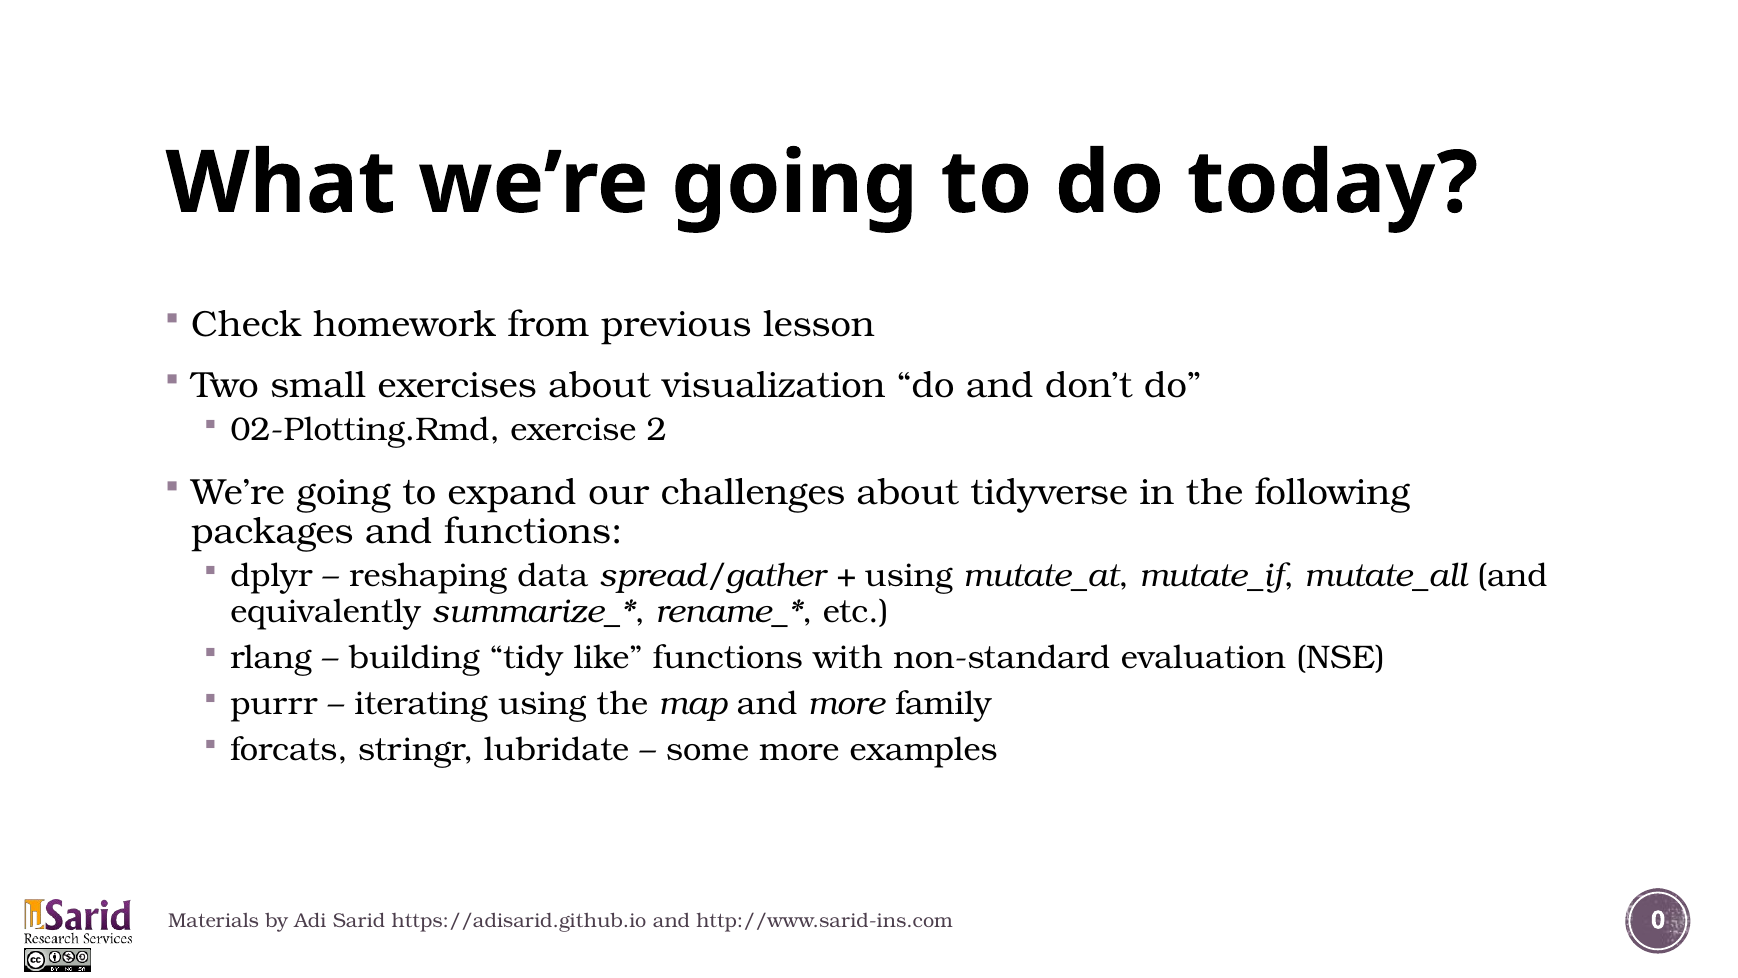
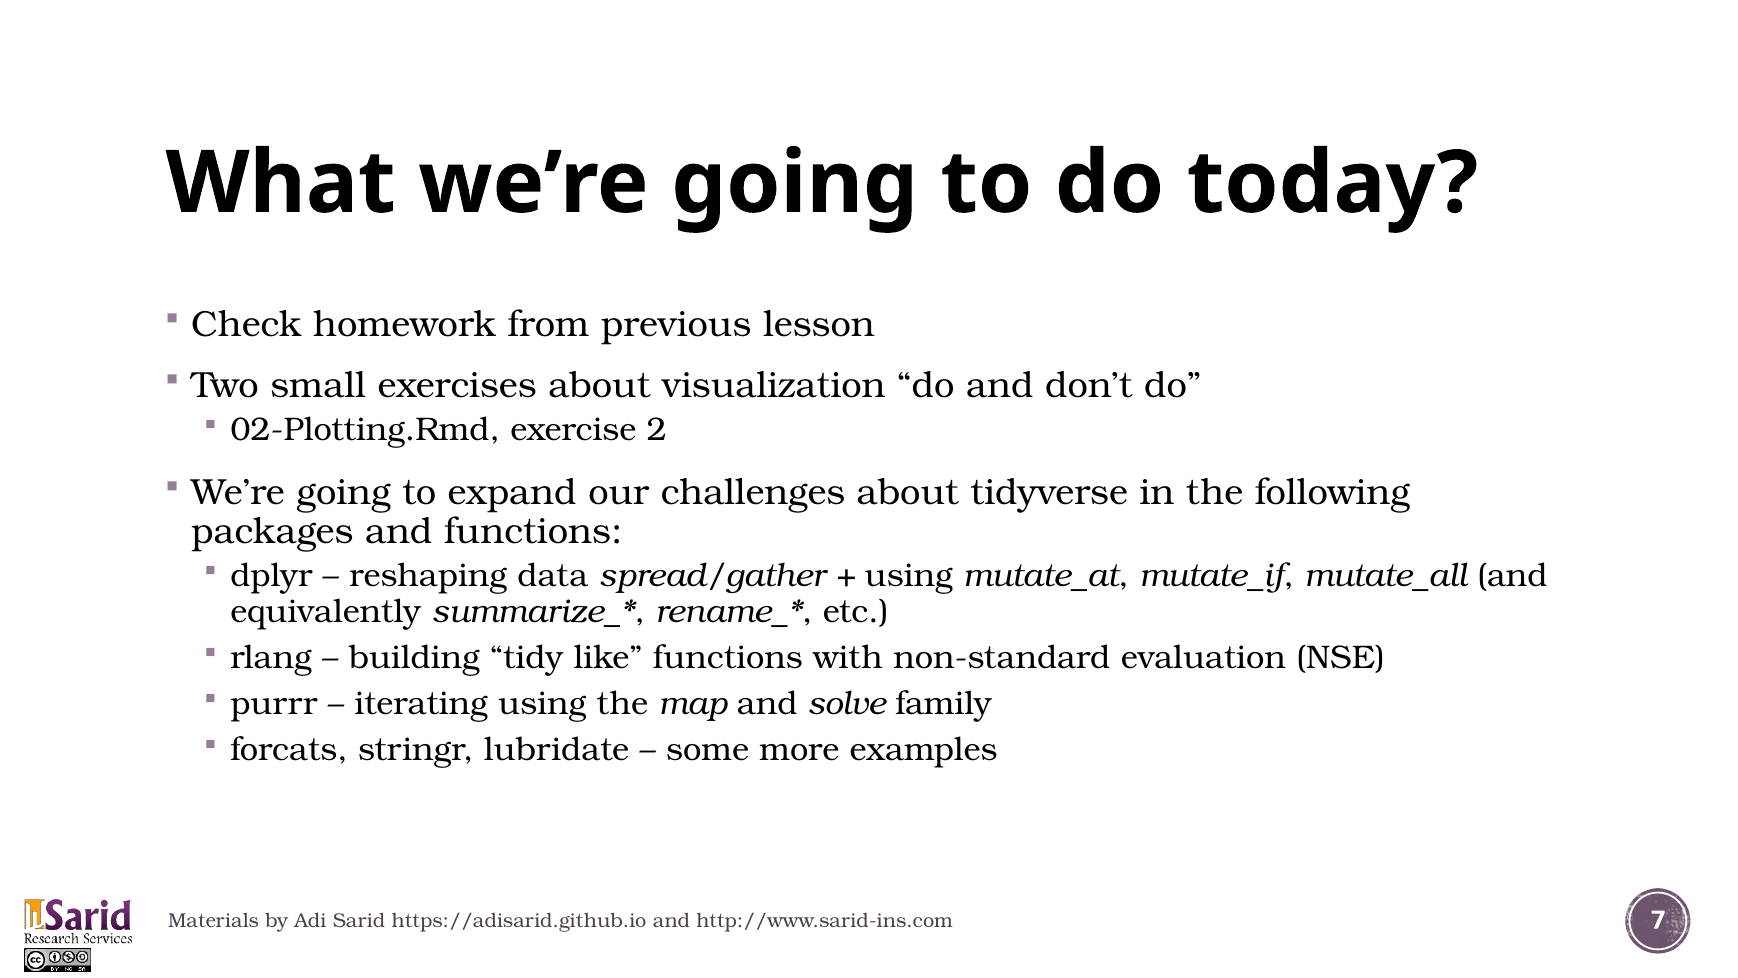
and more: more -> solve (847, 703)
0: 0 -> 7 (1658, 920)
